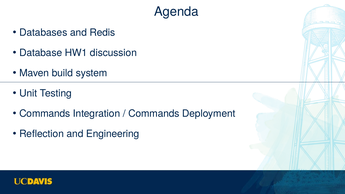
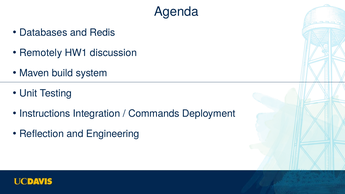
Database: Database -> Remotely (41, 53)
Commands: Commands -> Instructions (45, 114)
